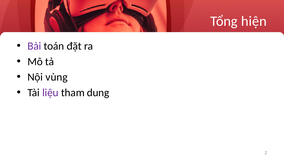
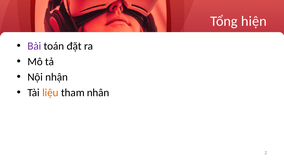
vùng: vùng -> nhận (57, 77)
liệu colour: purple -> orange (50, 92)
dung: dung -> nhân (98, 92)
